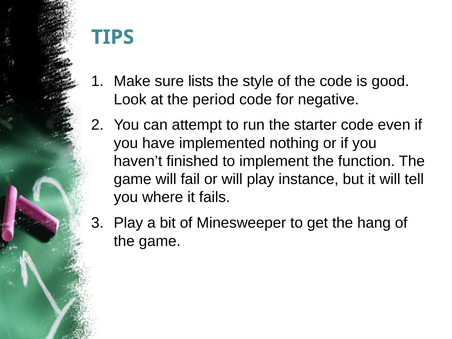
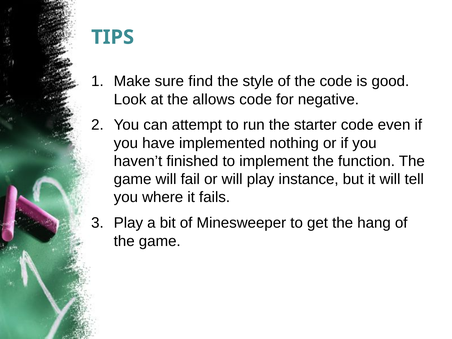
lists: lists -> find (201, 81)
period: period -> allows (214, 99)
